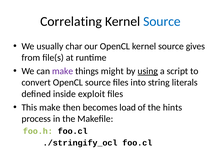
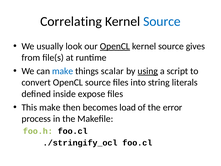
char: char -> look (74, 46)
OpenCL underline: none -> present (115, 46)
make colour: purple -> blue (63, 71)
might: might -> scalar (112, 71)
exploit: exploit -> expose (92, 94)
hints: hints -> error (173, 107)
